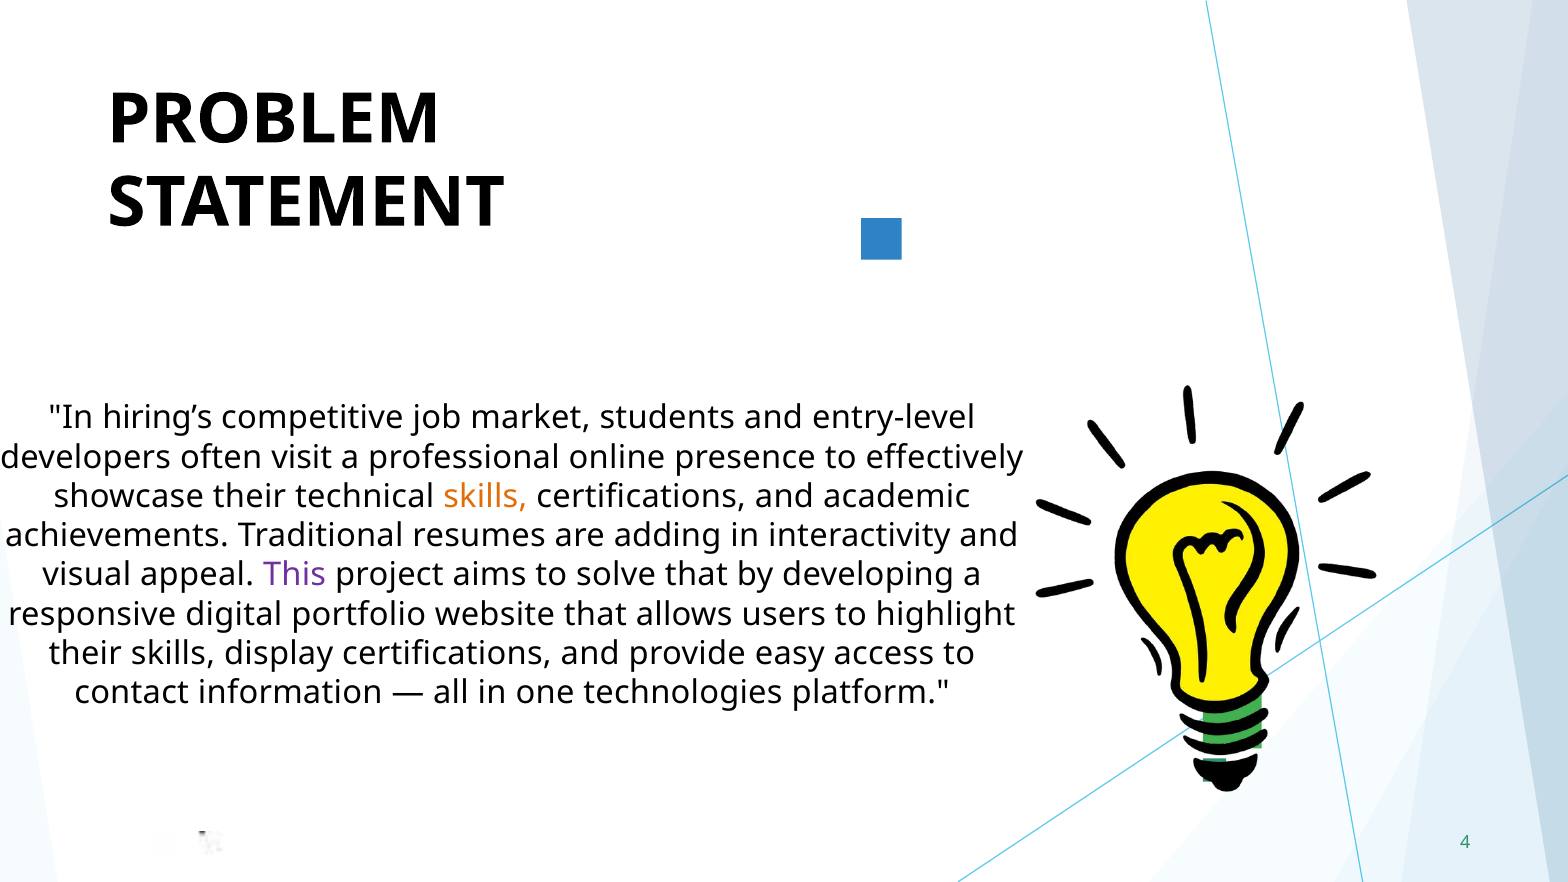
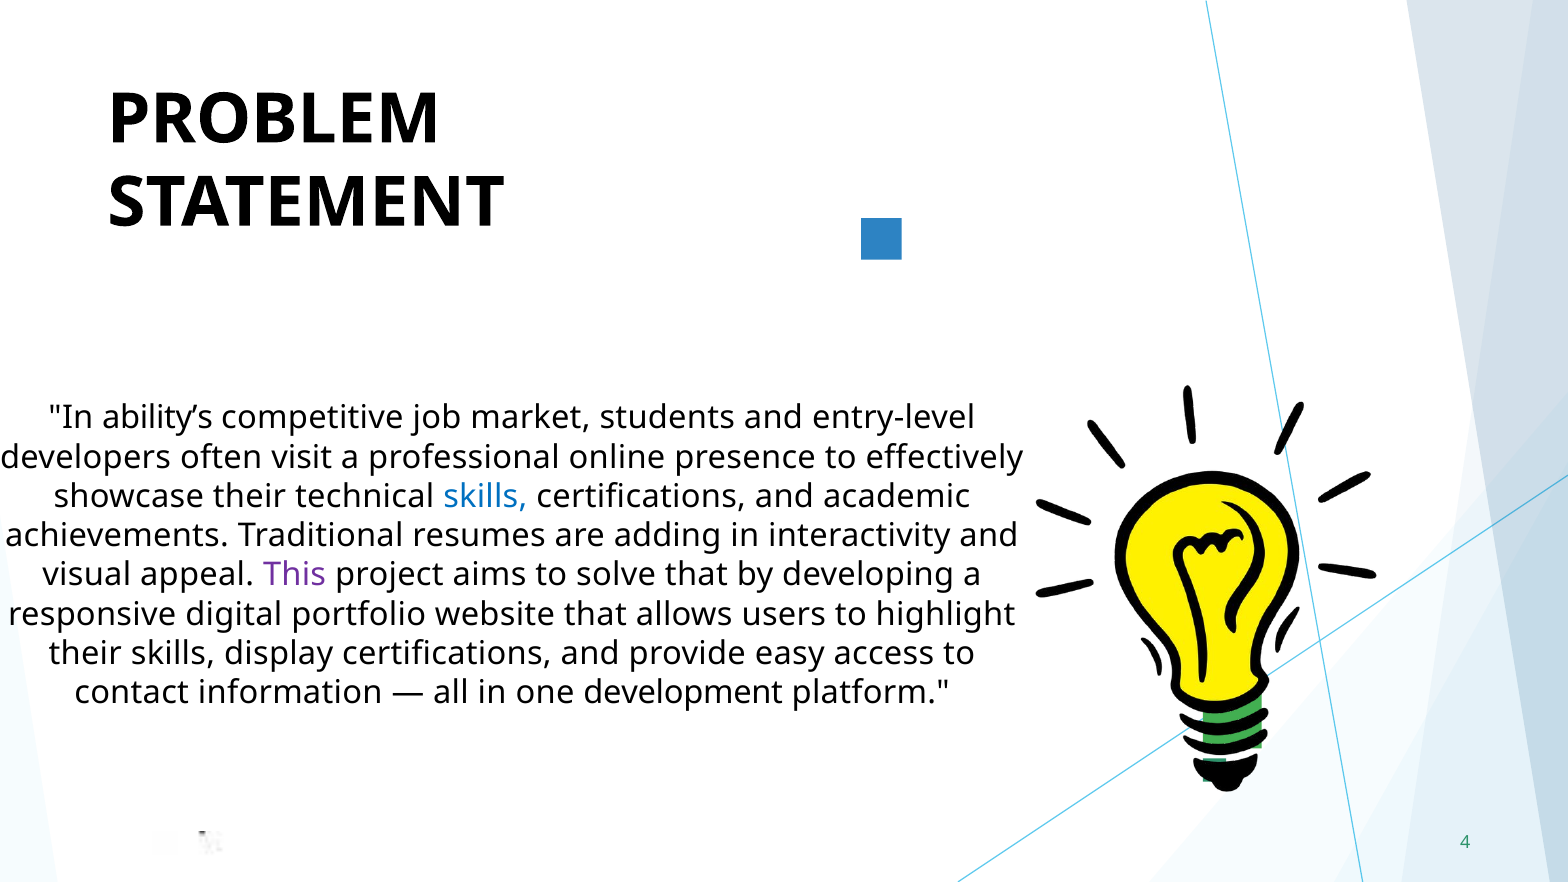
hiring’s: hiring’s -> ability’s (157, 418)
skills colour: orange -> blue (485, 497)
technologies: technologies -> development (683, 693)
